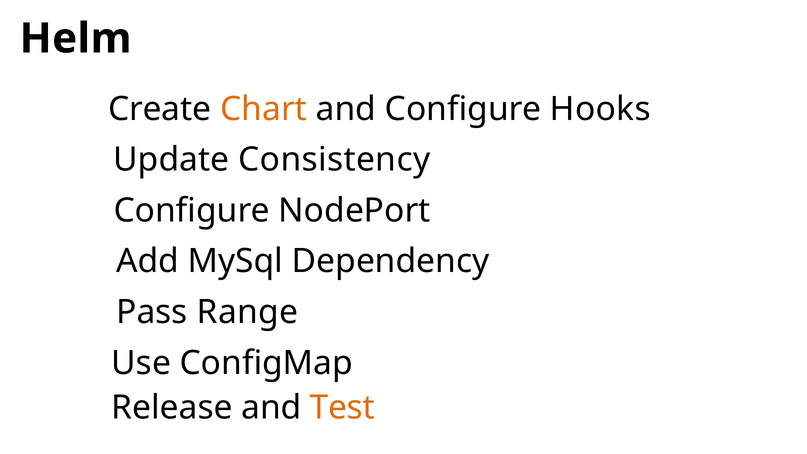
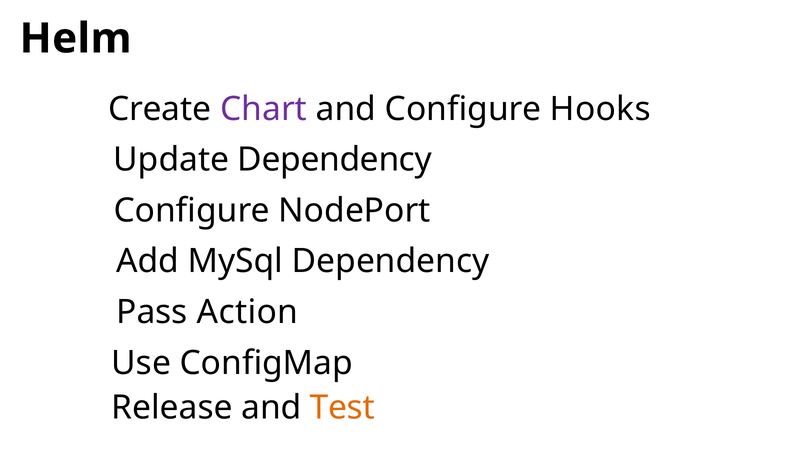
Chart colour: orange -> purple (264, 109)
Update Consistency: Consistency -> Dependency (335, 160)
Range: Range -> Action (248, 312)
